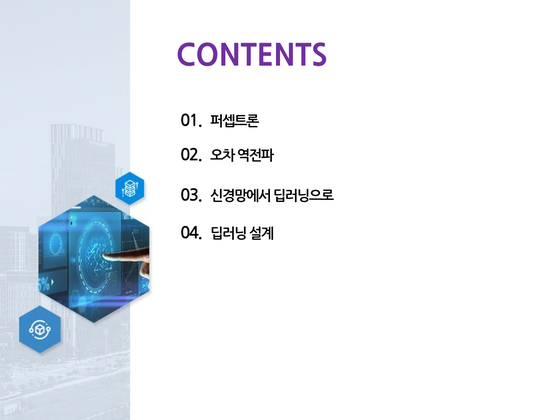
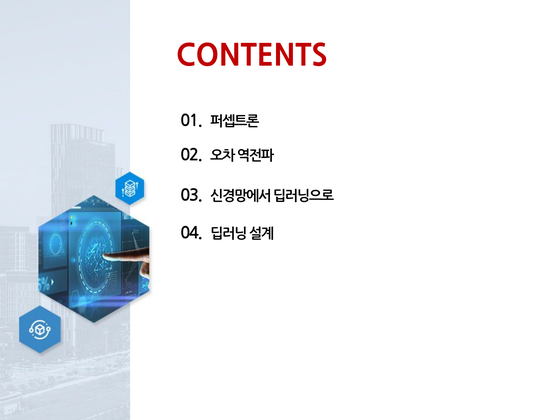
CONTENTS colour: purple -> red (252, 56)
